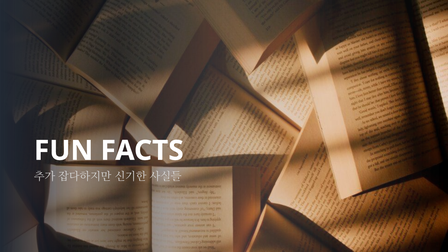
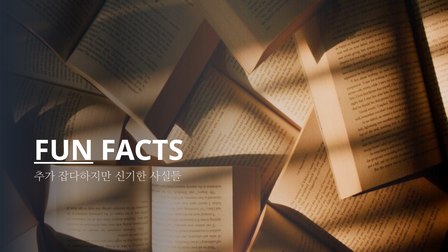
FUN underline: none -> present (64, 151)
